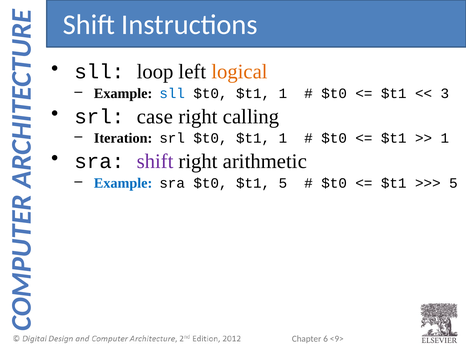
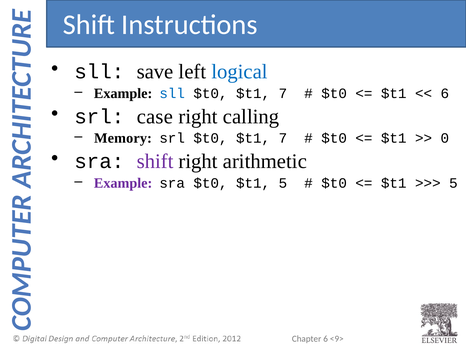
loop: loop -> save (155, 72)
logical colour: orange -> blue (240, 72)
1: 1 -> 7 (283, 93)
3: 3 -> 6 (445, 93)
Iteration: Iteration -> Memory (123, 138)
srl $t0 $t1 1: 1 -> 7 (283, 138)
1: 1 -> 0 (445, 138)
Example colour: blue -> purple (123, 183)
